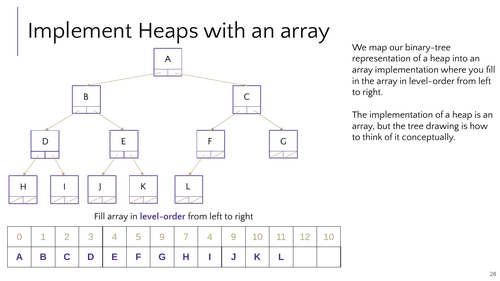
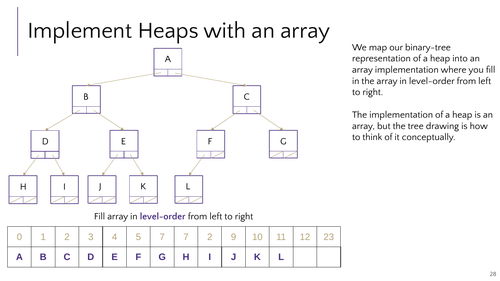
5 9: 9 -> 7 (162, 237)
7 4: 4 -> 2 (210, 237)
12 10: 10 -> 23 (329, 237)
